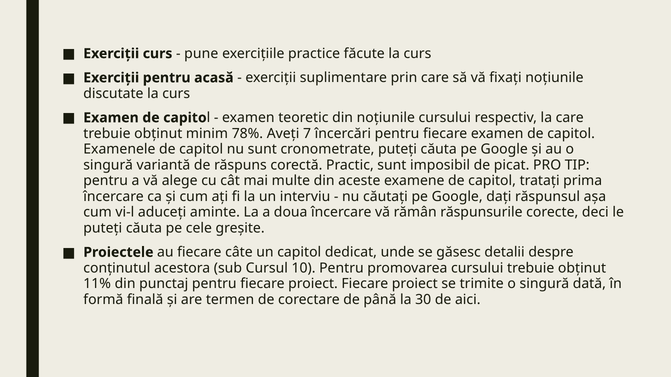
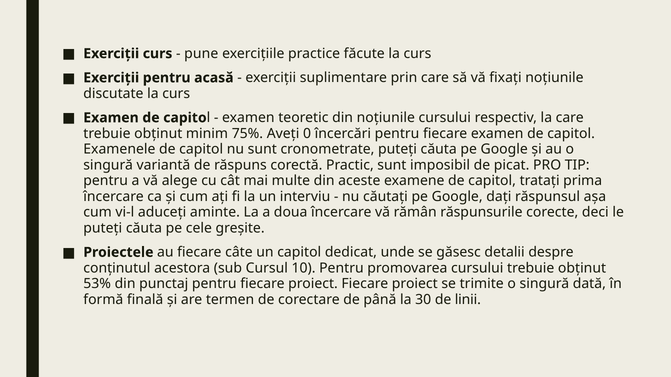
78%: 78% -> 75% (247, 134)
7: 7 -> 0 (307, 134)
11%: 11% -> 53% (97, 284)
aici: aici -> linii (468, 300)
